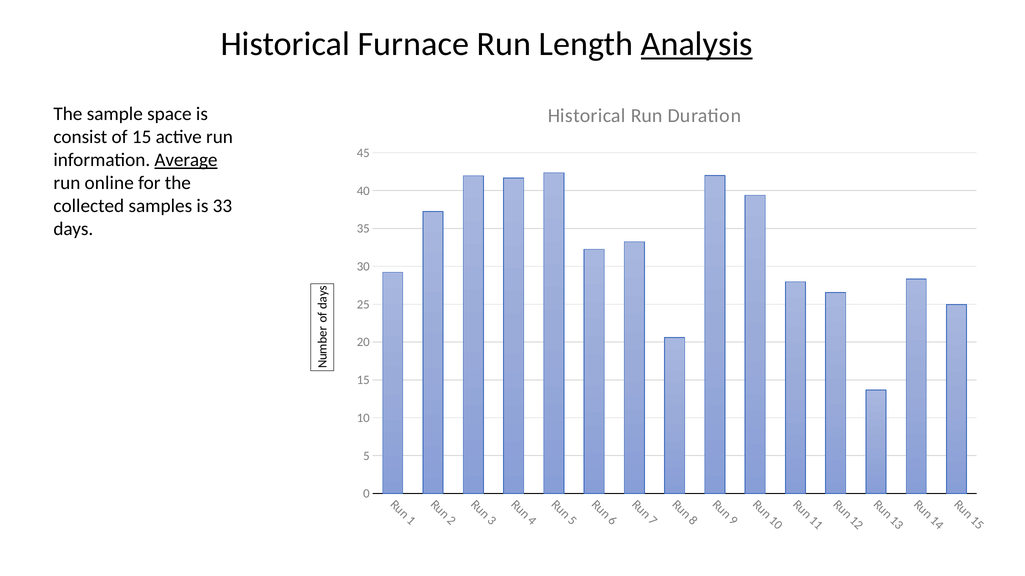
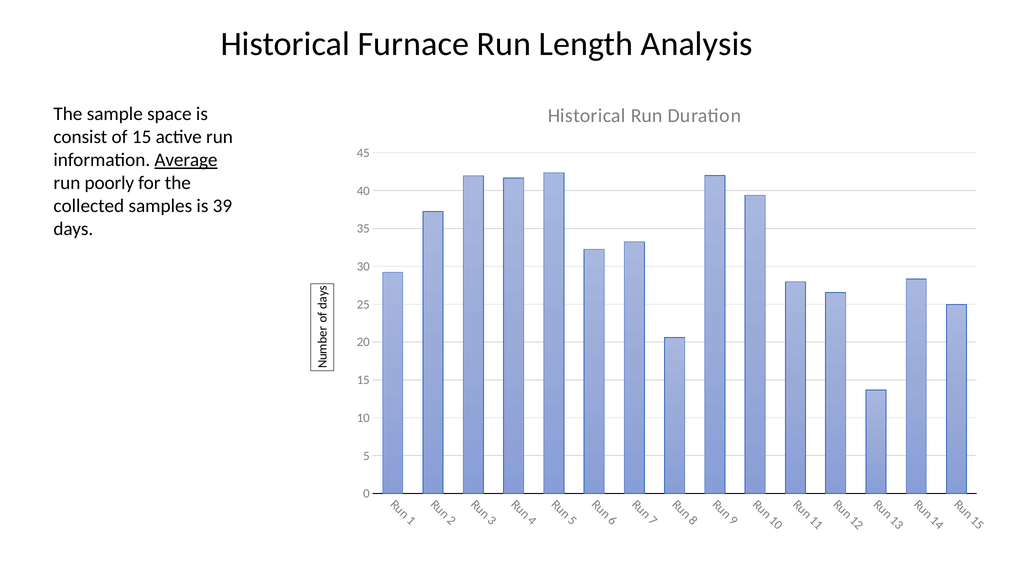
Analysis underline: present -> none (697, 44)
online: online -> poorly (109, 183)
33: 33 -> 39 (222, 206)
